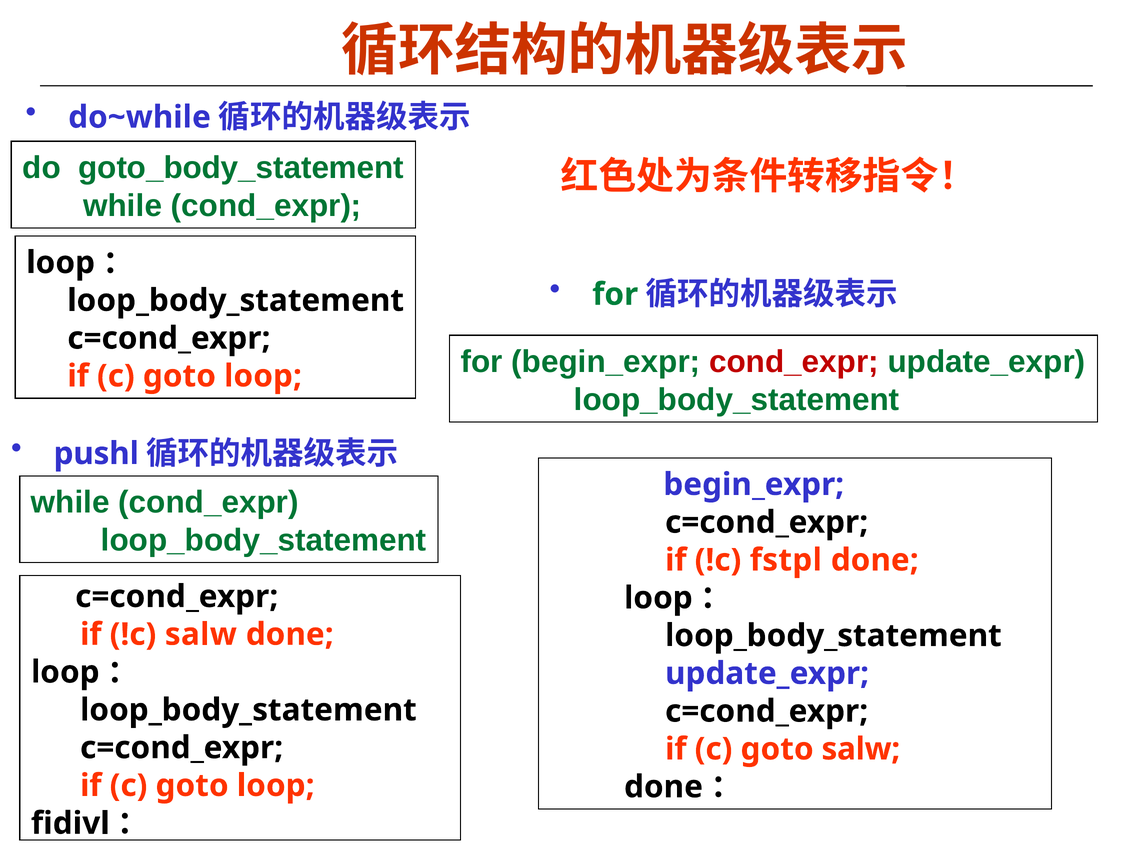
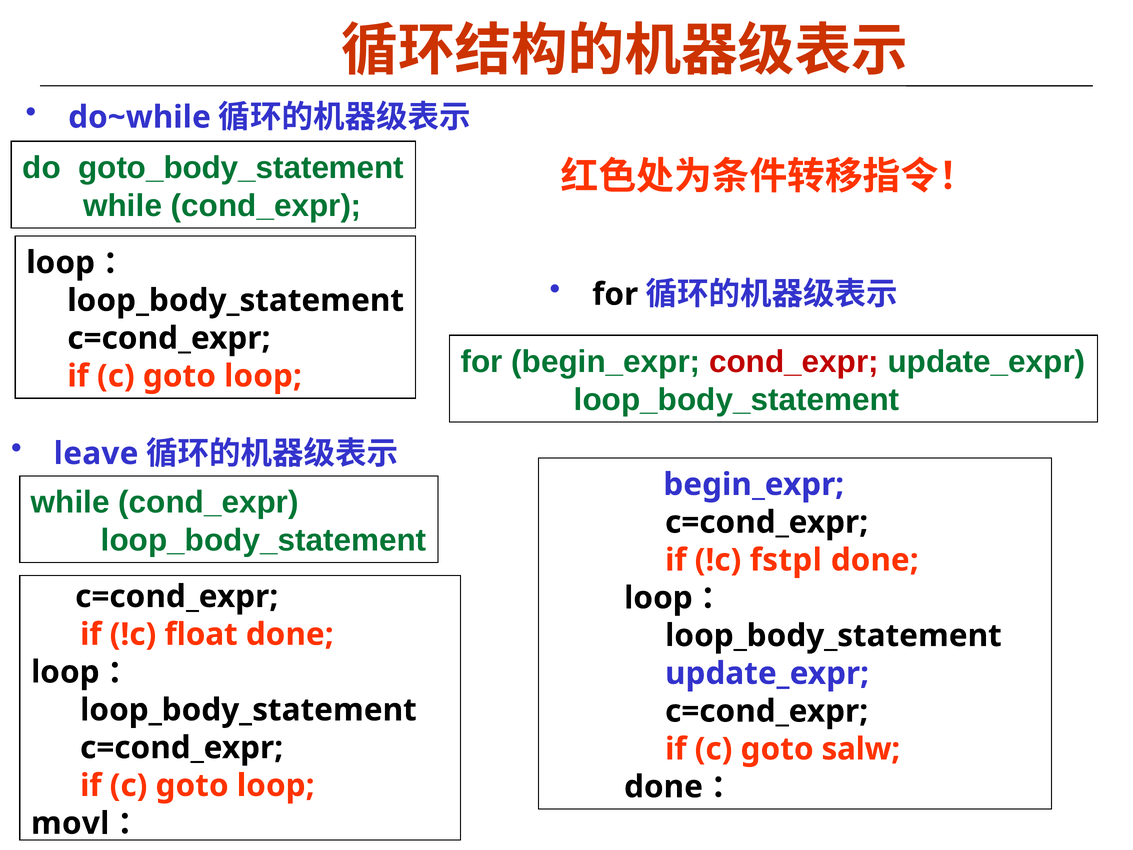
for colour: green -> black (615, 294)
pushl: pushl -> leave (96, 454)
!c salw: salw -> float (201, 634)
fidivl: fidivl -> movl (70, 823)
